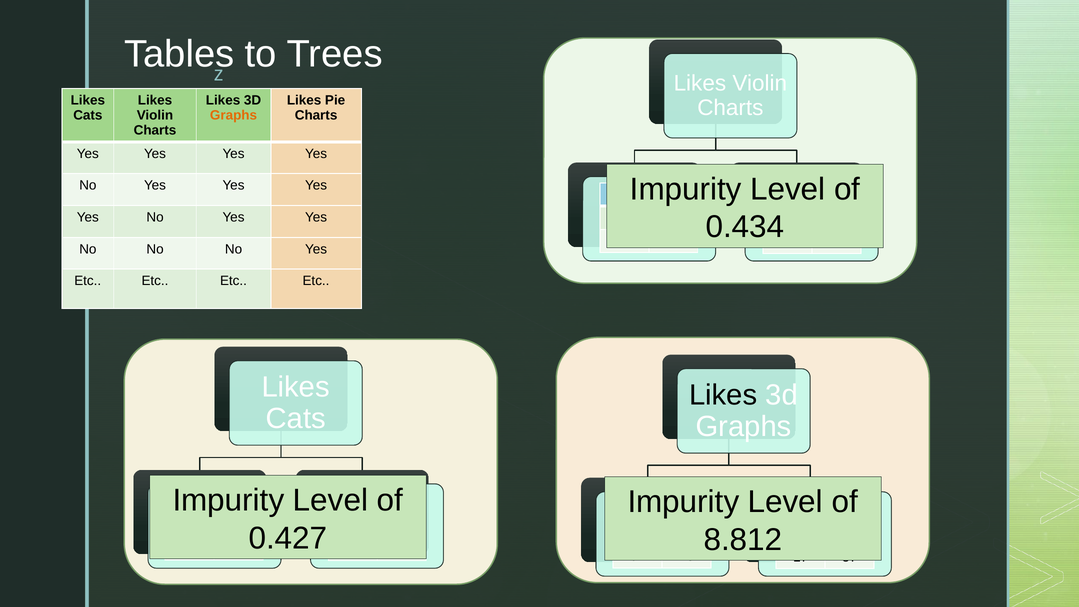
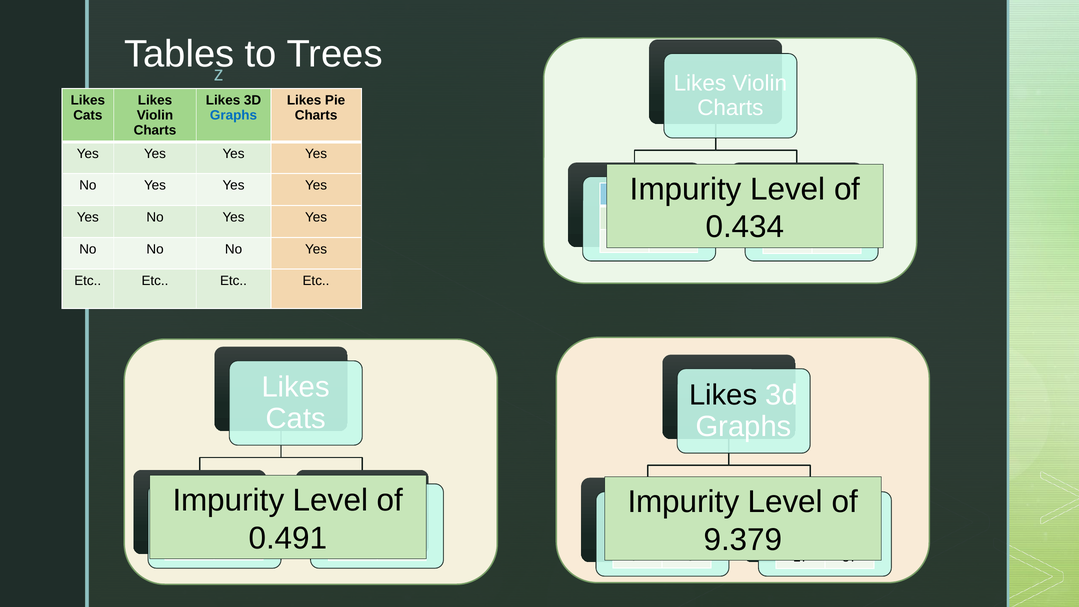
Graphs colour: orange -> blue (234, 115)
0.427: 0.427 -> 0.491 (288, 538)
8.812: 8.812 -> 9.379 (743, 540)
